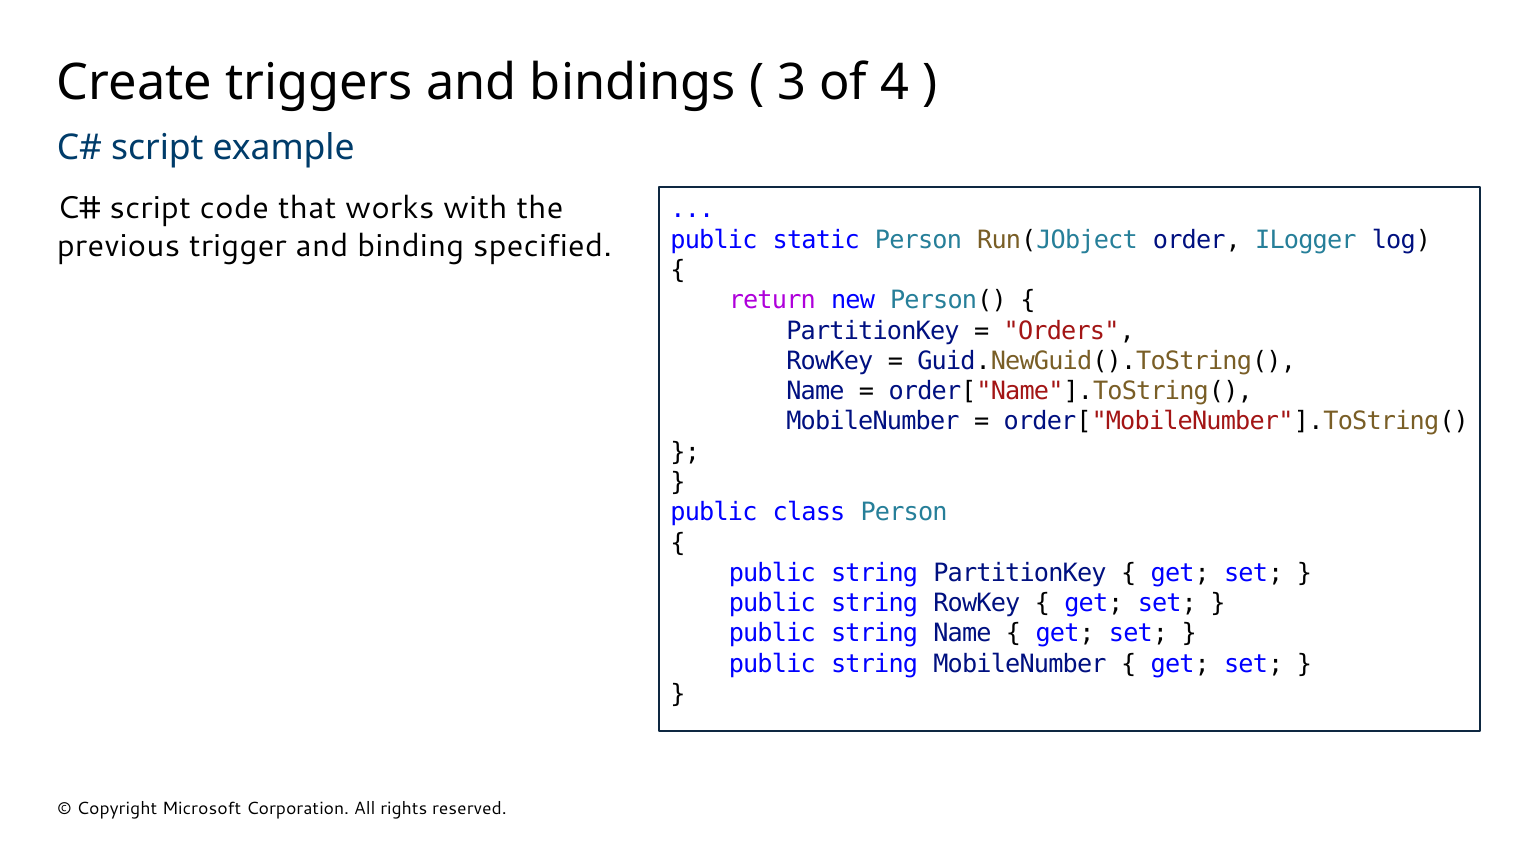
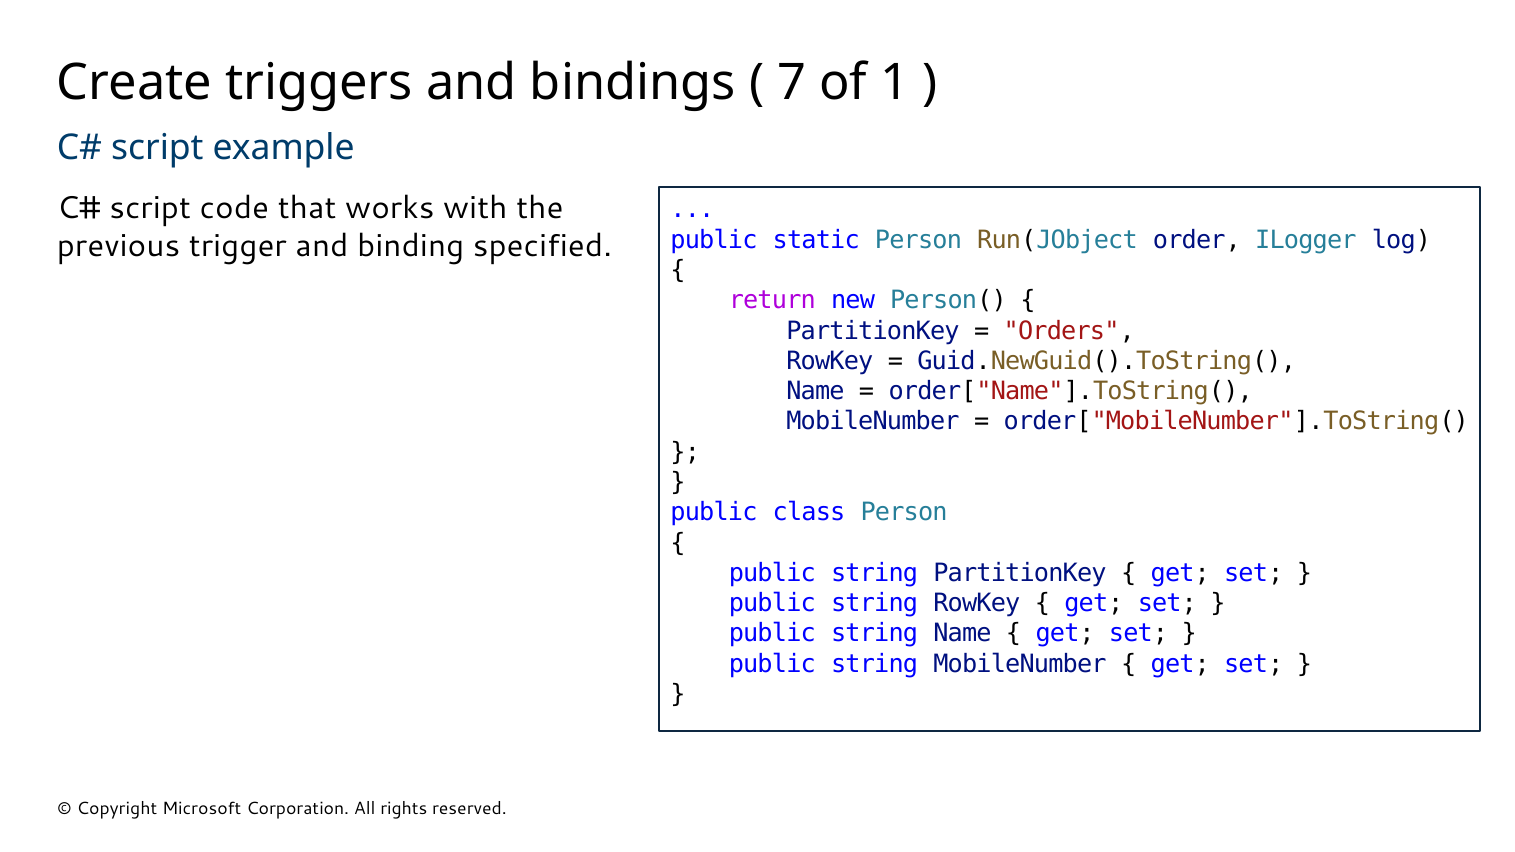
3: 3 -> 7 (792, 83)
4: 4 -> 1 (895, 83)
